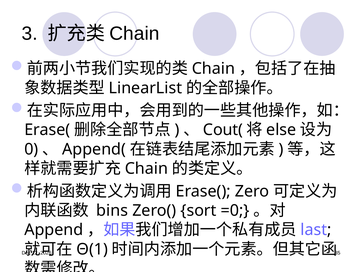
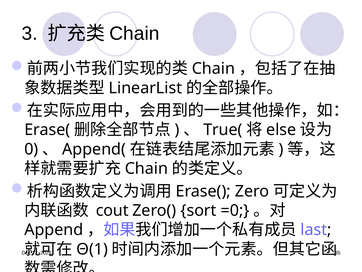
Cout(: Cout( -> True( (223, 130)
bins: bins -> cout (112, 210)
